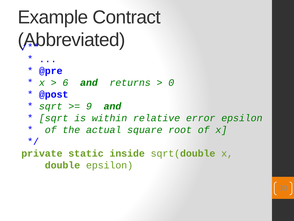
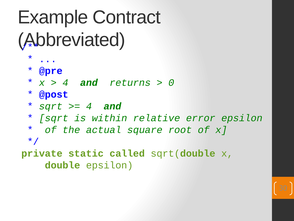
6: 6 -> 4 (65, 83)
9: 9 -> 4 (89, 106)
inside: inside -> called (127, 153)
